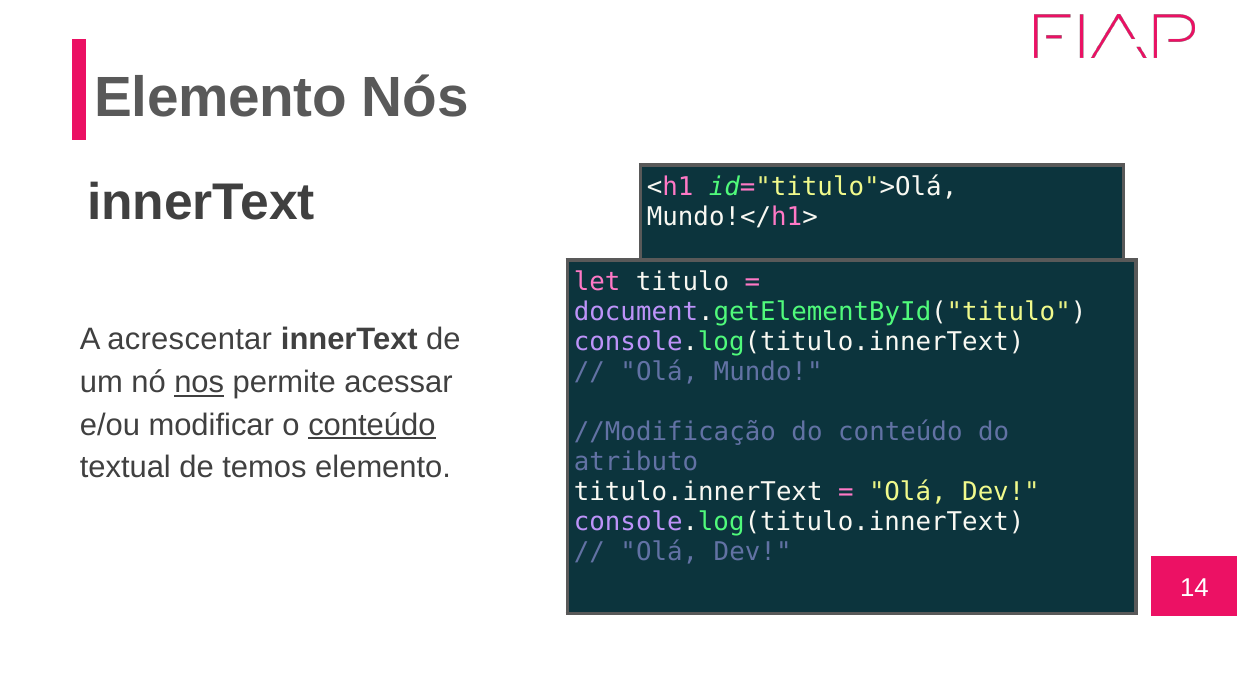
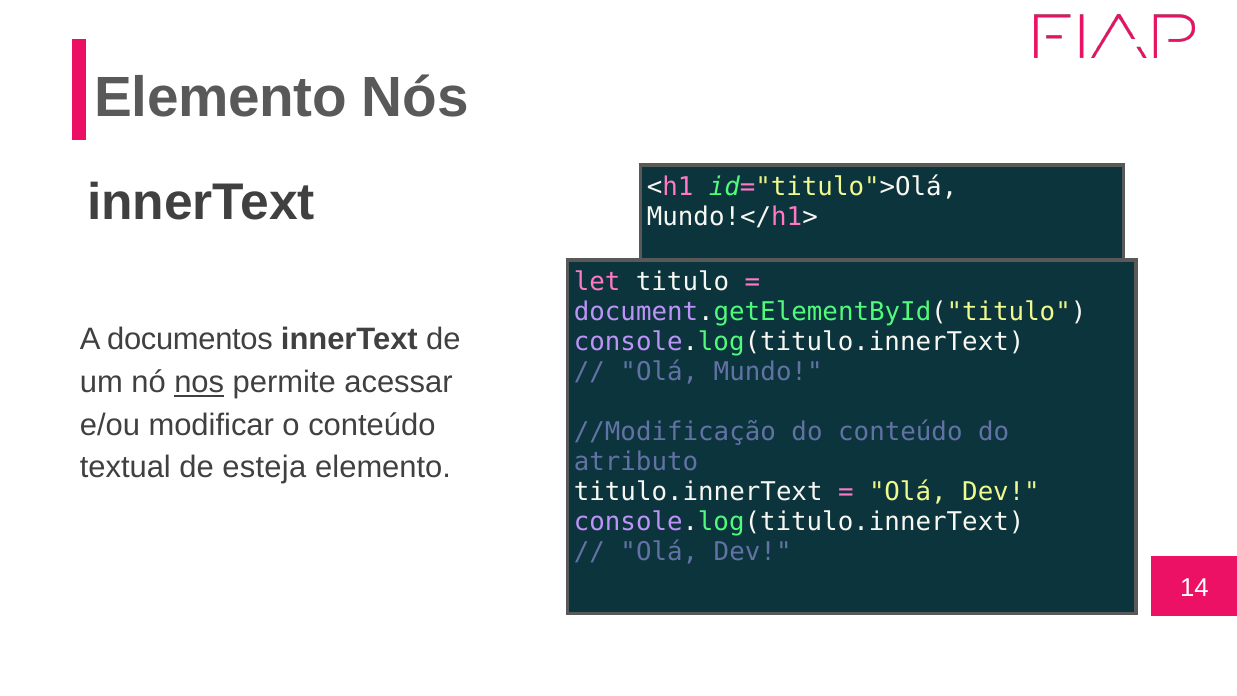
acrescentar: acrescentar -> documentos (190, 340)
conteúdo underline: present -> none (372, 425)
temos: temos -> esteja (264, 468)
